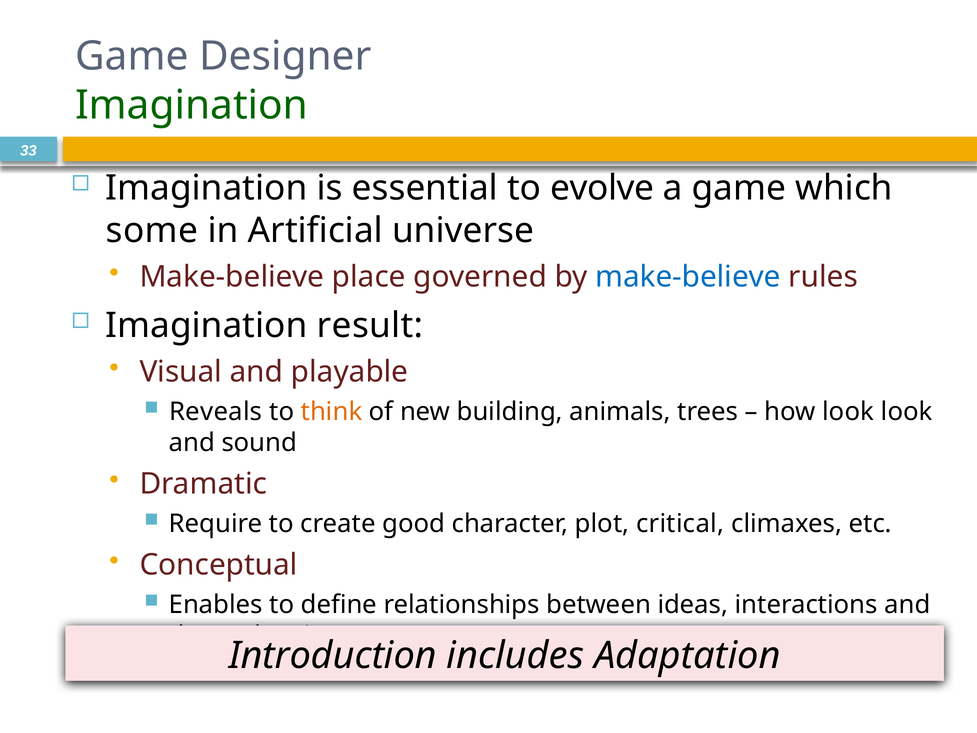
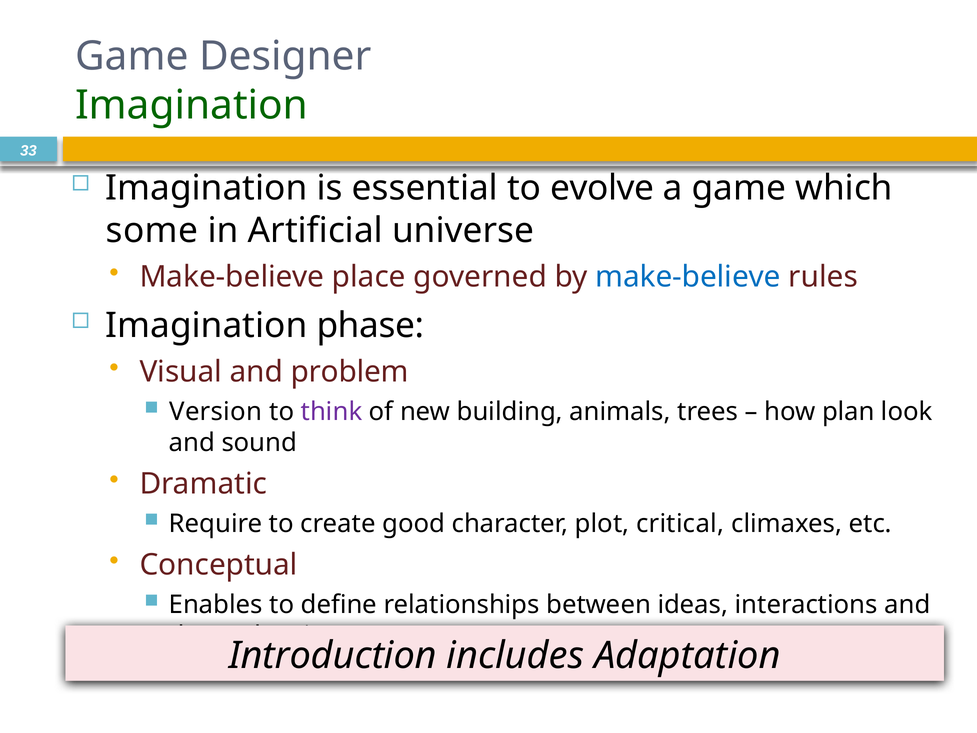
result: result -> phase (371, 326)
playable: playable -> problem (350, 372)
Reveals: Reveals -> Version (216, 411)
think colour: orange -> purple (332, 411)
how look: look -> plan (848, 411)
